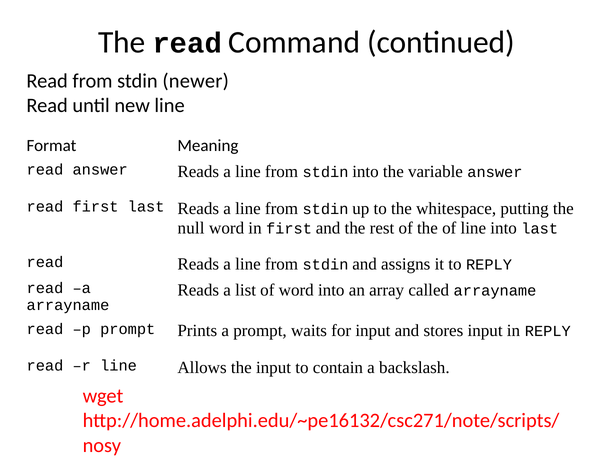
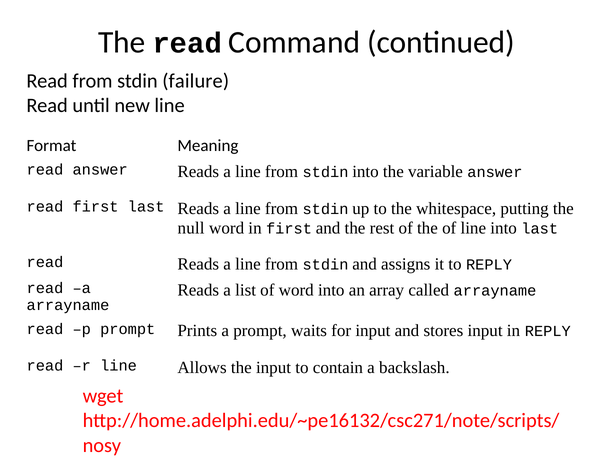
newer: newer -> failure (196, 81)
